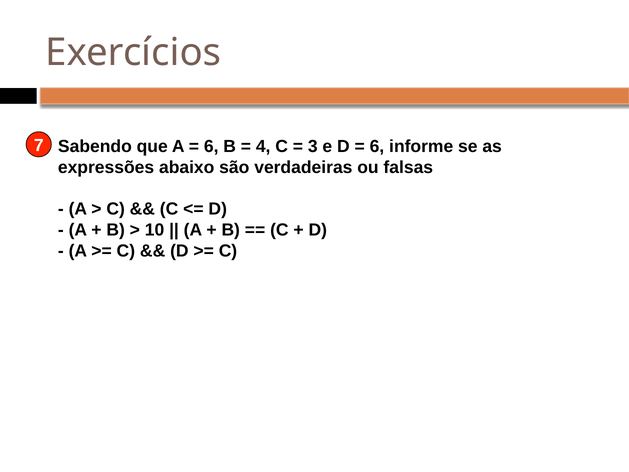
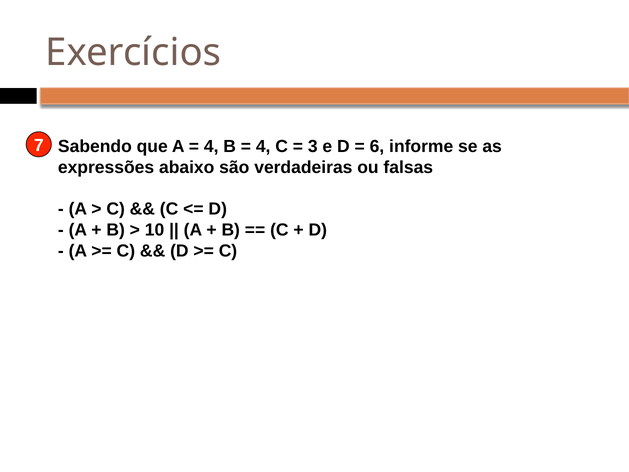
6: 6 -> 4 (211, 146)
